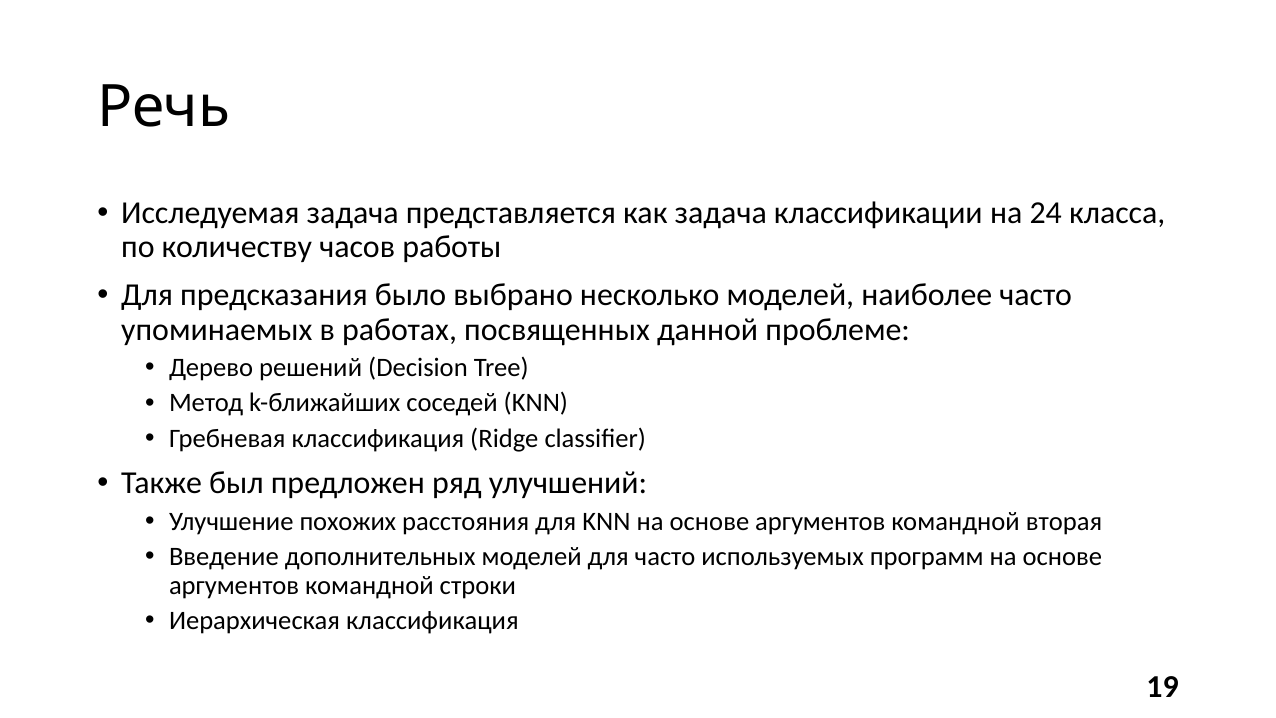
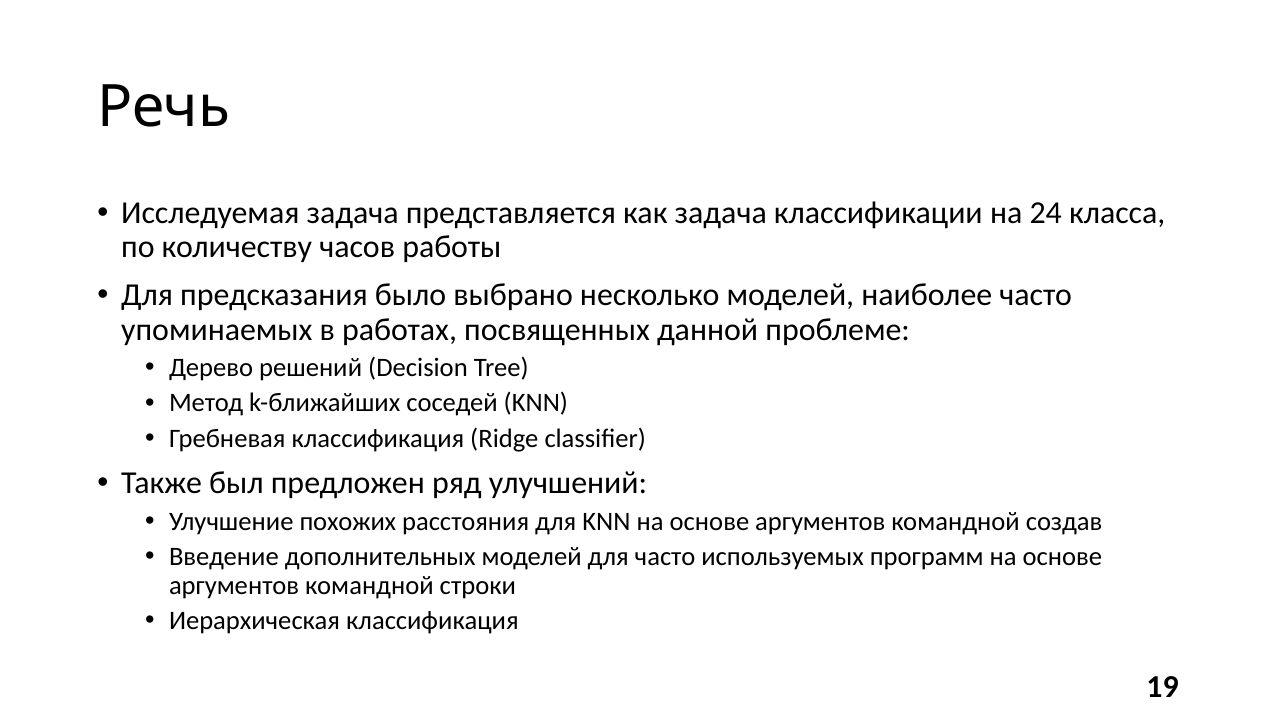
вторая: вторая -> создав (1064, 521)
